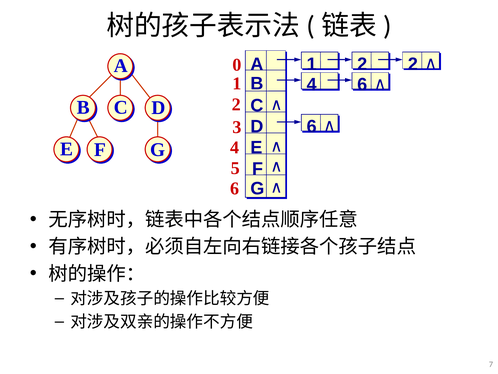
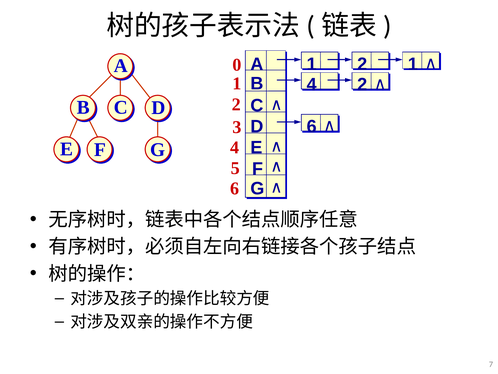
2 2: 2 -> 1 (413, 64)
4 6: 6 -> 2 (362, 85)
